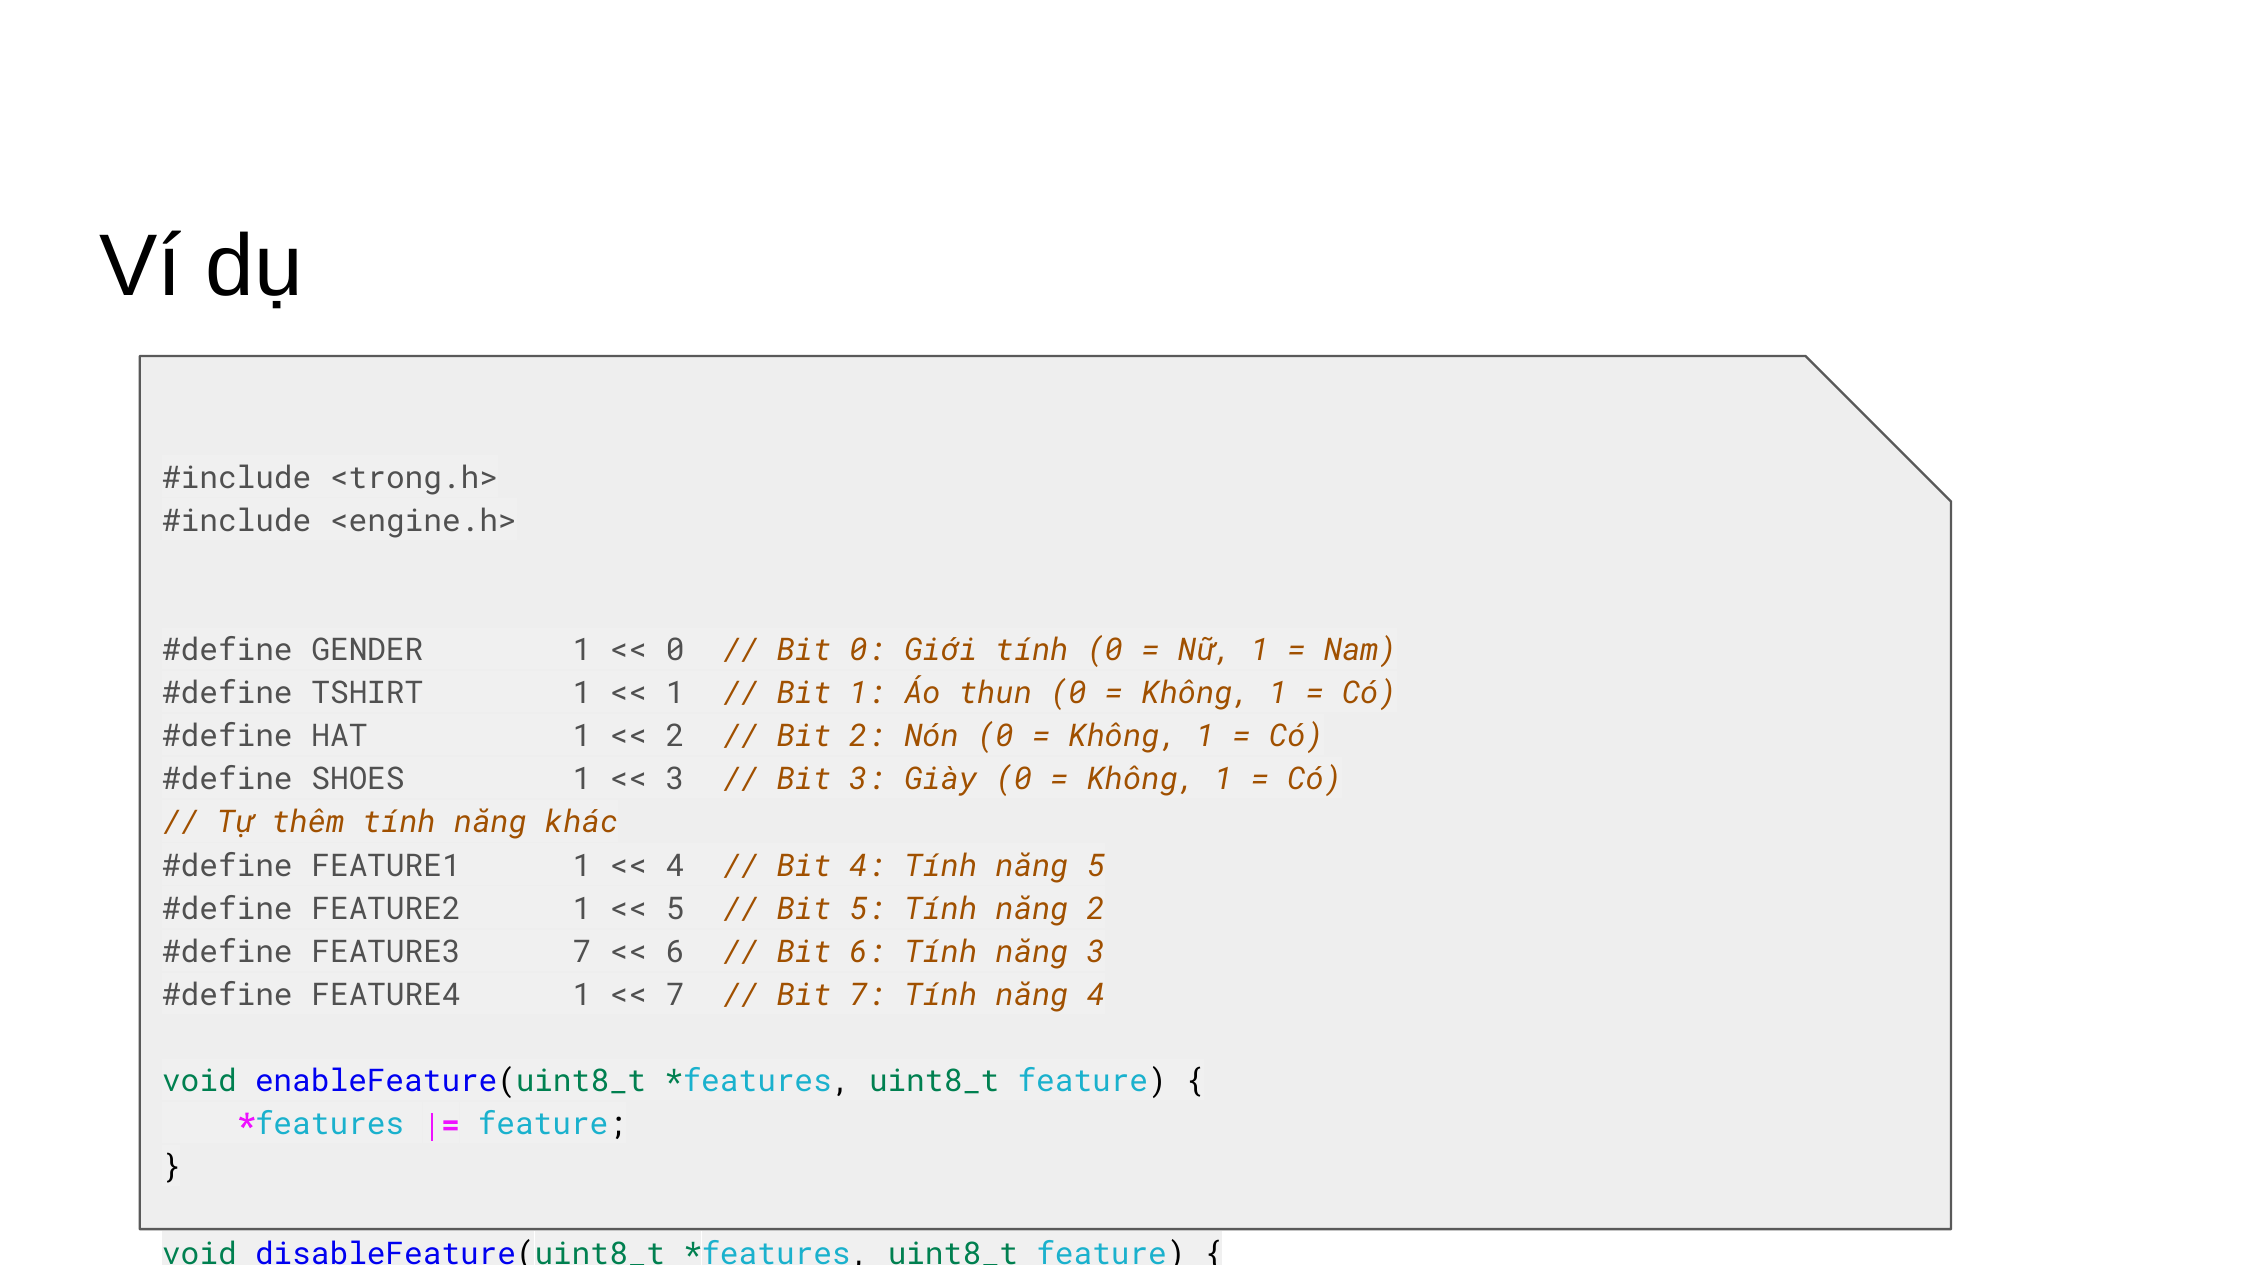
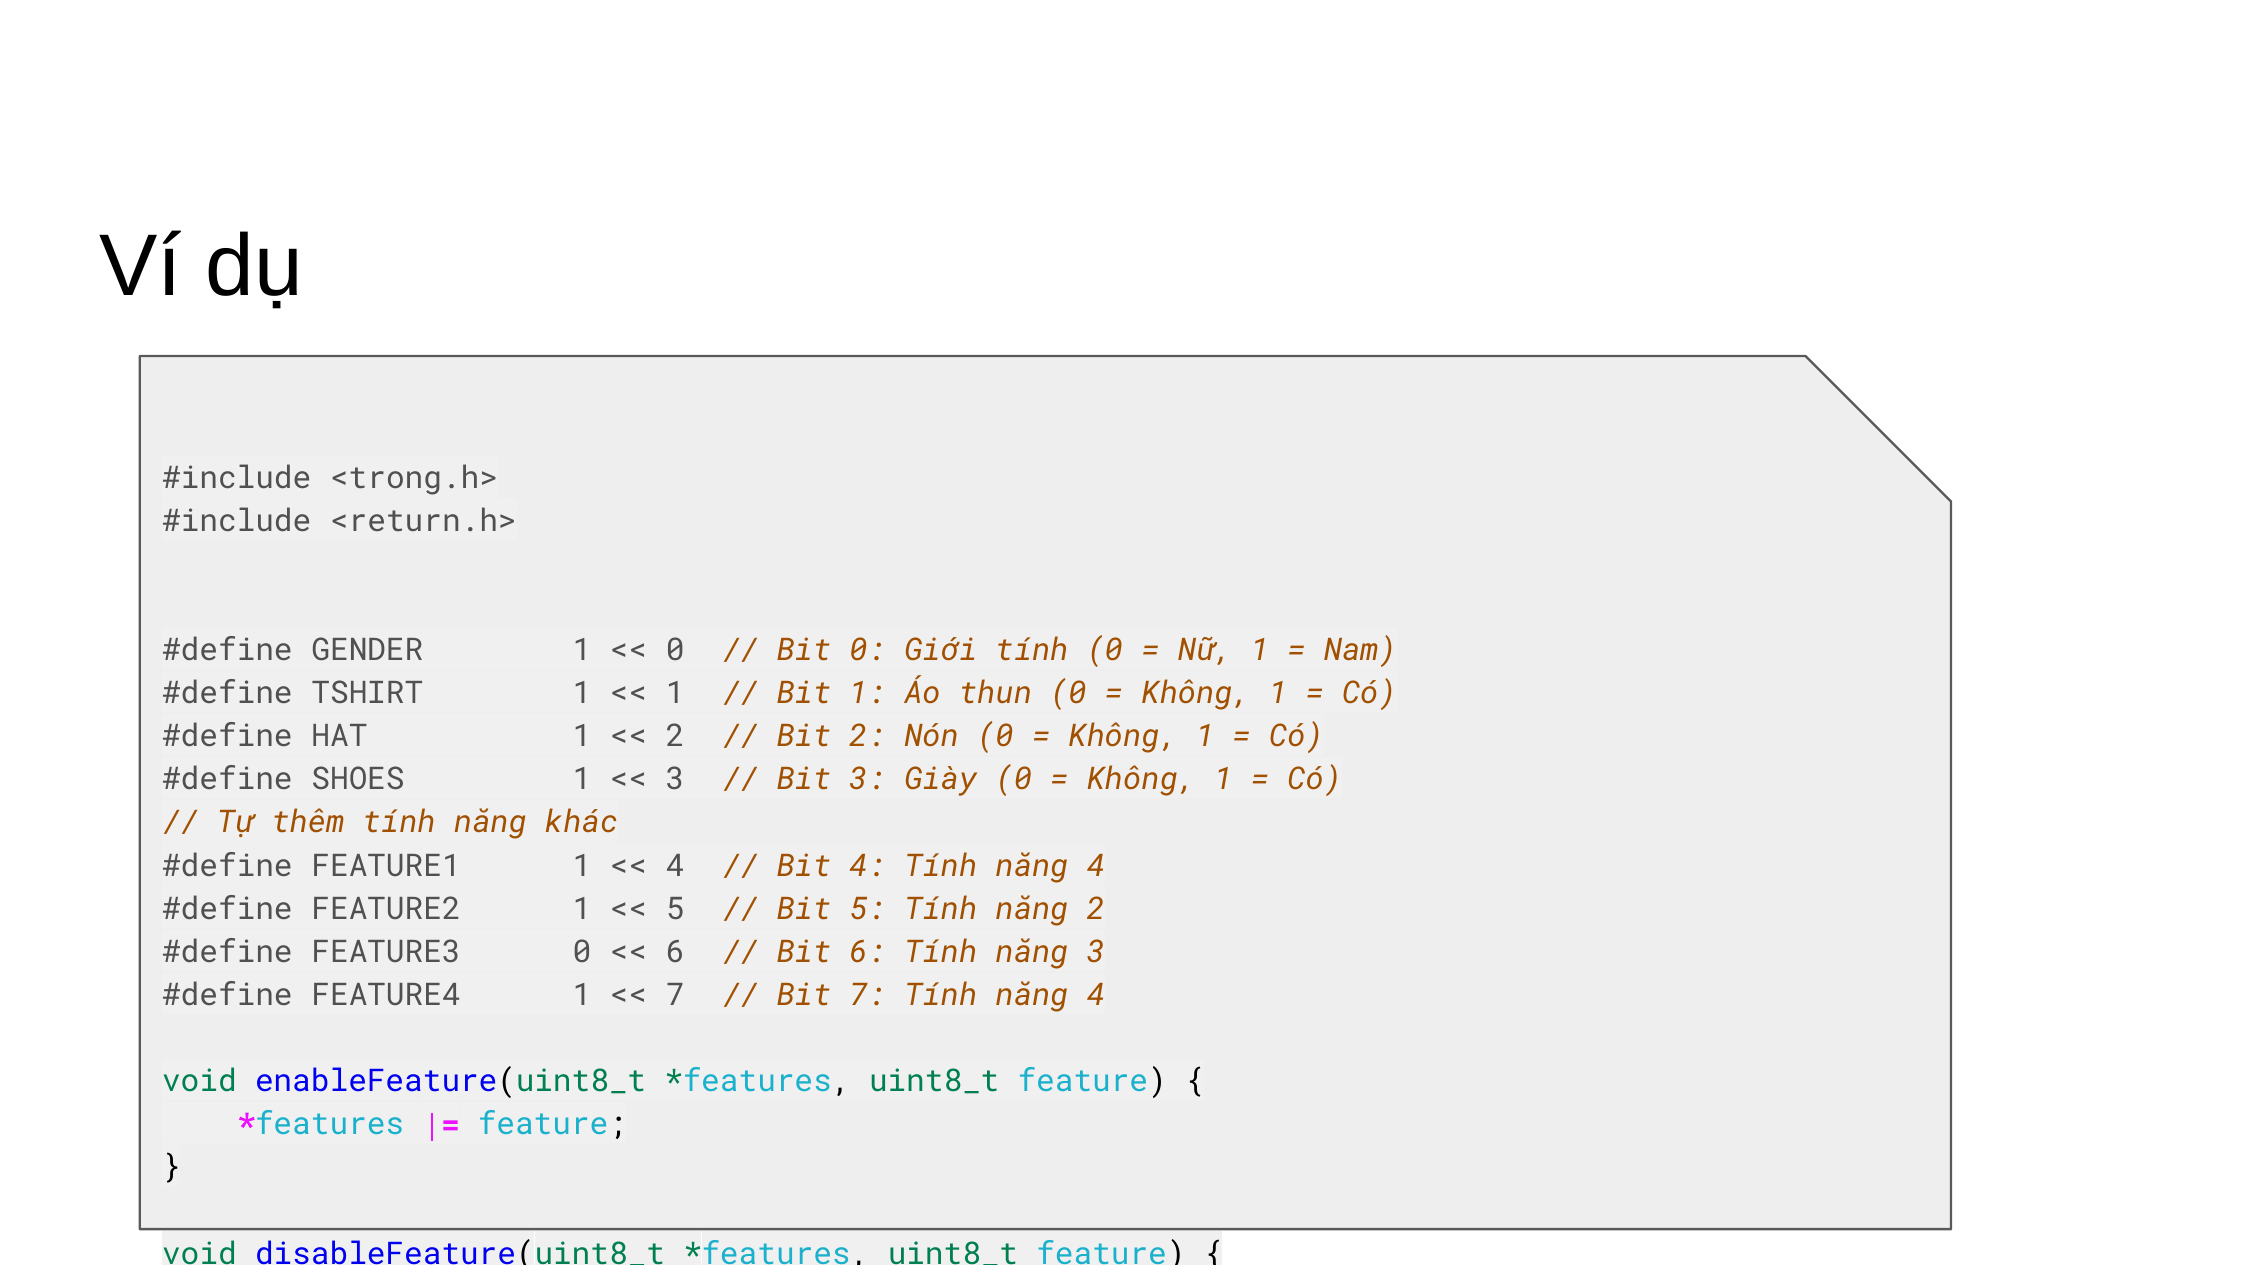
<engine.h>: <engine.h> -> <return.h> (423, 521)
4 Tính năng 5: 5 -> 4 (1096, 865)
FEATURE3 7: 7 -> 0 (582, 952)
